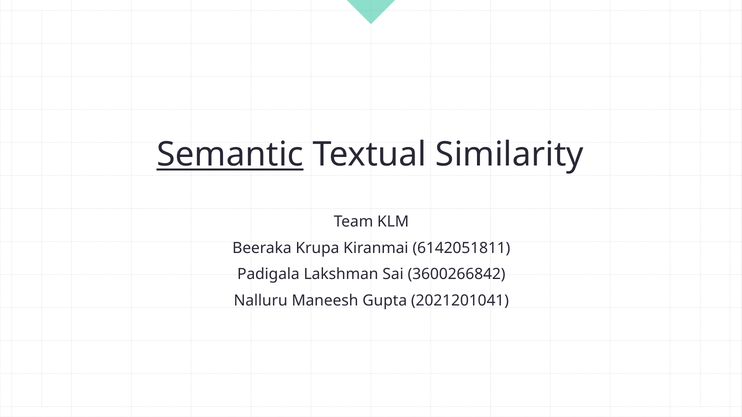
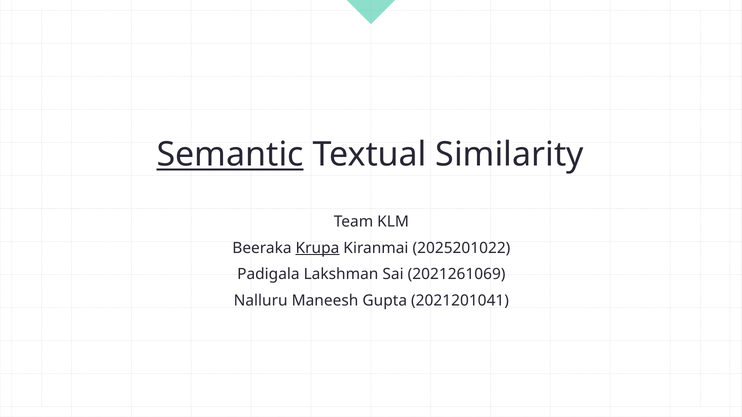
Krupa underline: none -> present (317, 248)
6142051811: 6142051811 -> 2025201022 (461, 248)
3600266842: 3600266842 -> 2021261069 (457, 274)
